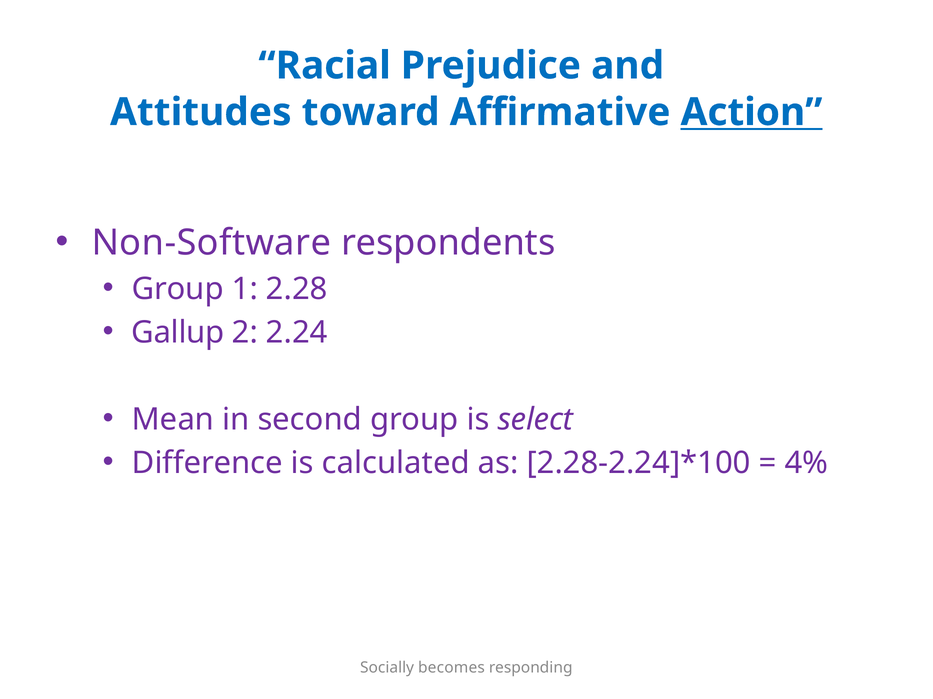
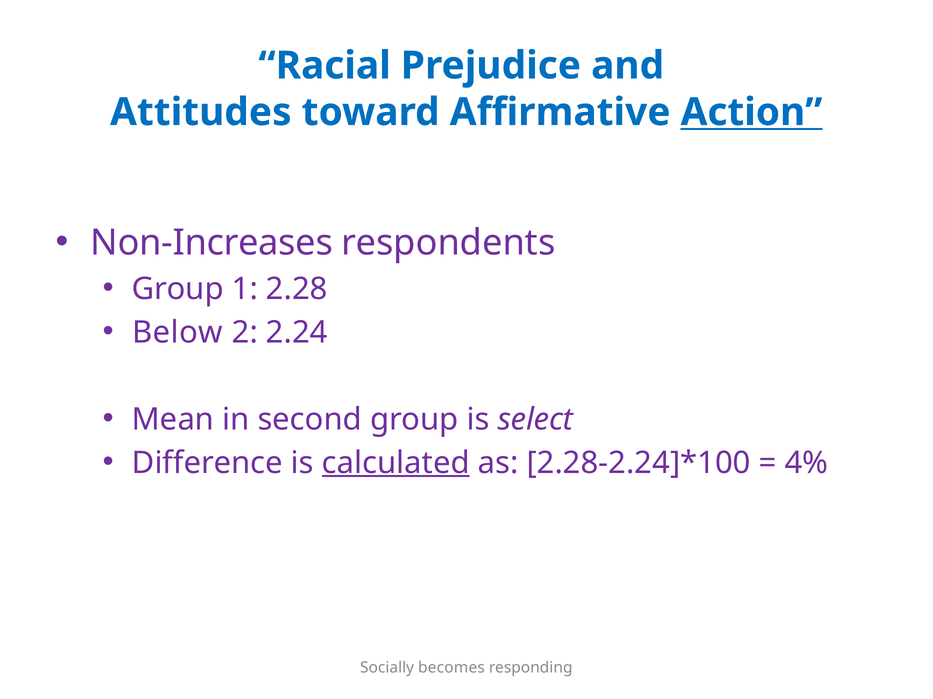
Non-Software: Non-Software -> Non-Increases (212, 243)
Gallup: Gallup -> Below (178, 333)
calculated underline: none -> present (396, 463)
